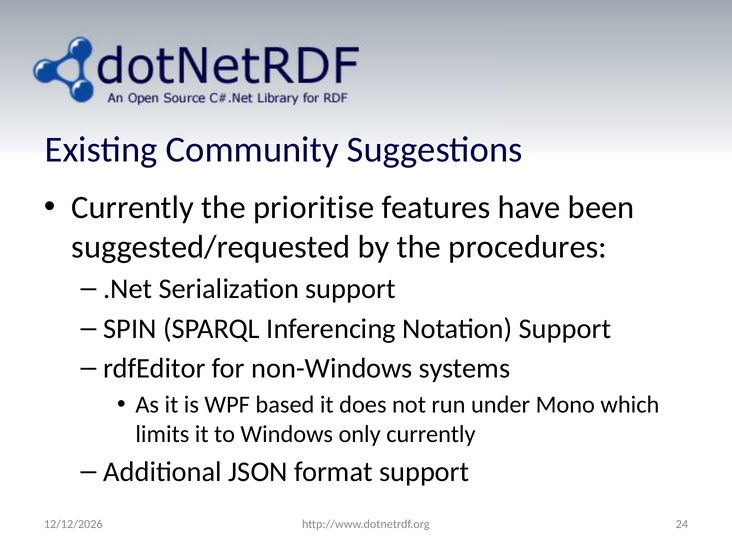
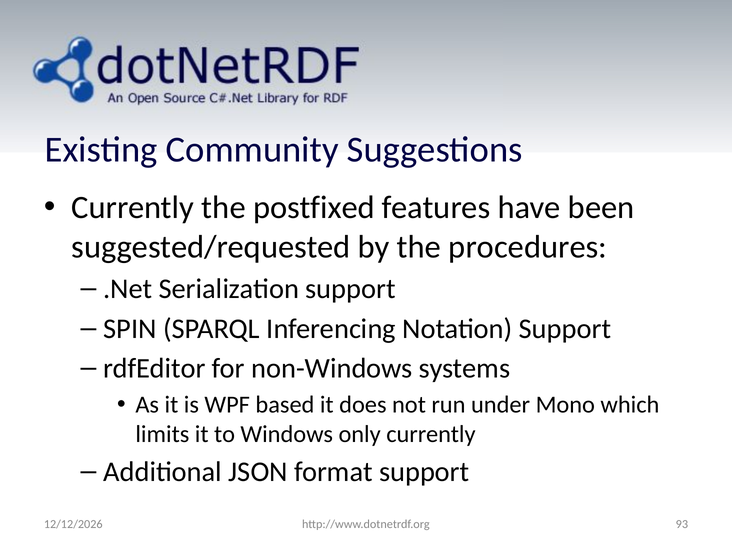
prioritise: prioritise -> postfixed (314, 208)
24: 24 -> 93 (682, 524)
